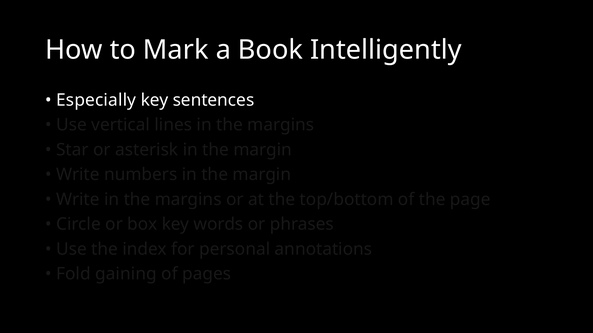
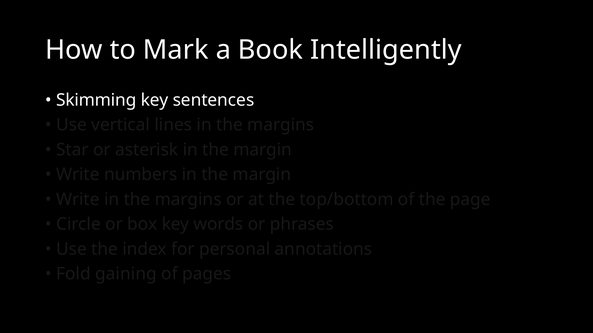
Especially: Especially -> Skimming (96, 100)
